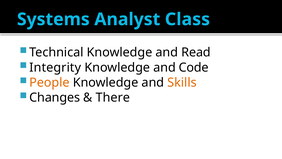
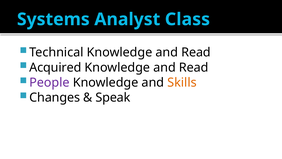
Integrity: Integrity -> Acquired (55, 67)
Code: Code -> Read (194, 67)
People colour: orange -> purple (49, 82)
There: There -> Speak (113, 97)
